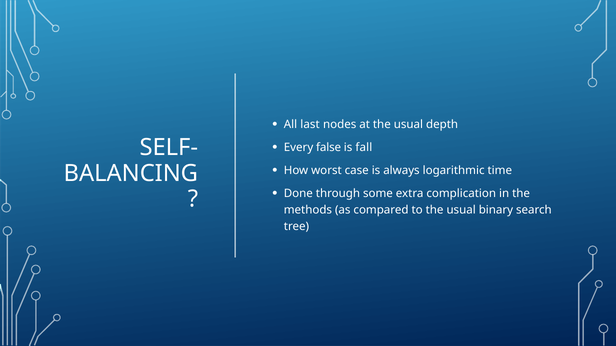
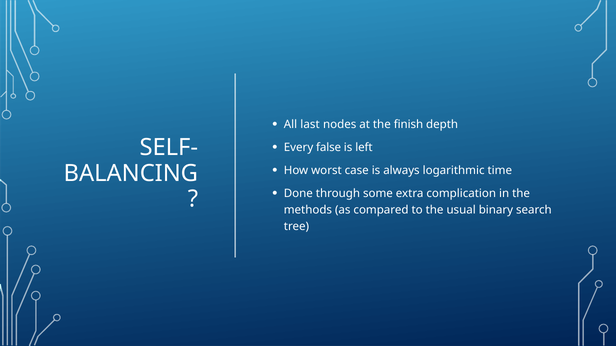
at the usual: usual -> finish (408, 125)
fall: fall -> left (364, 148)
